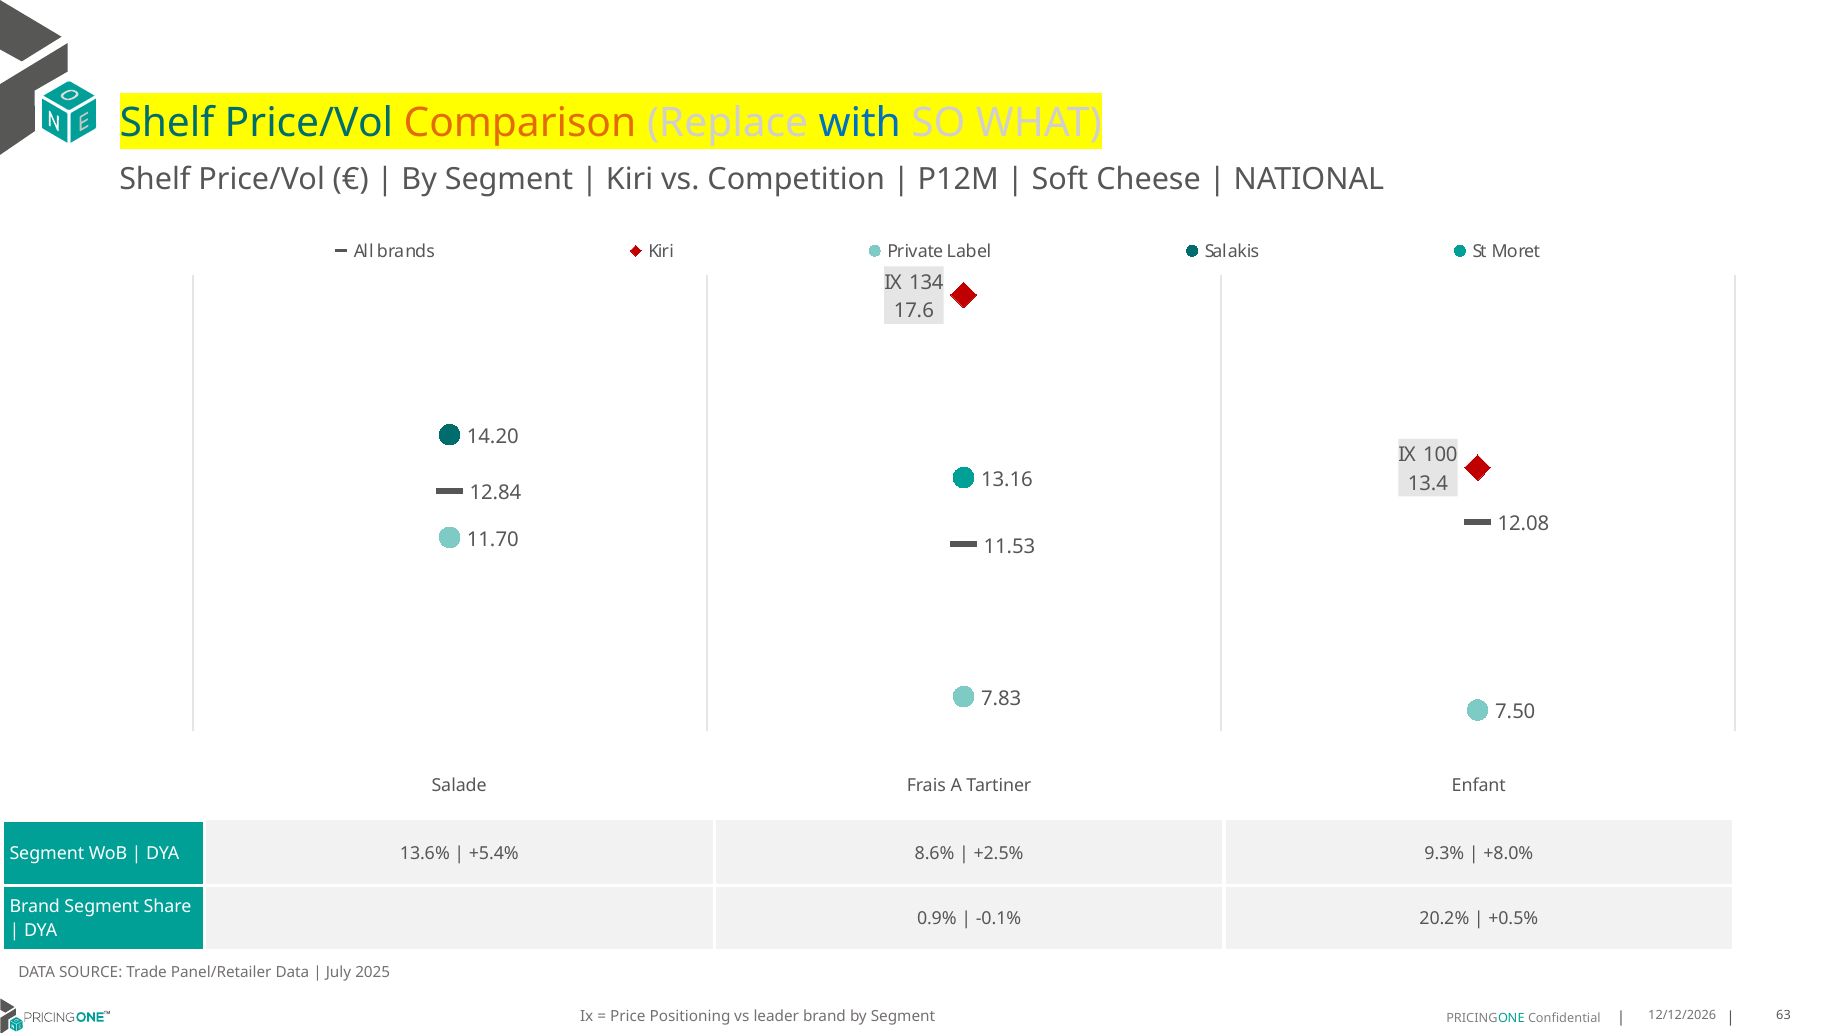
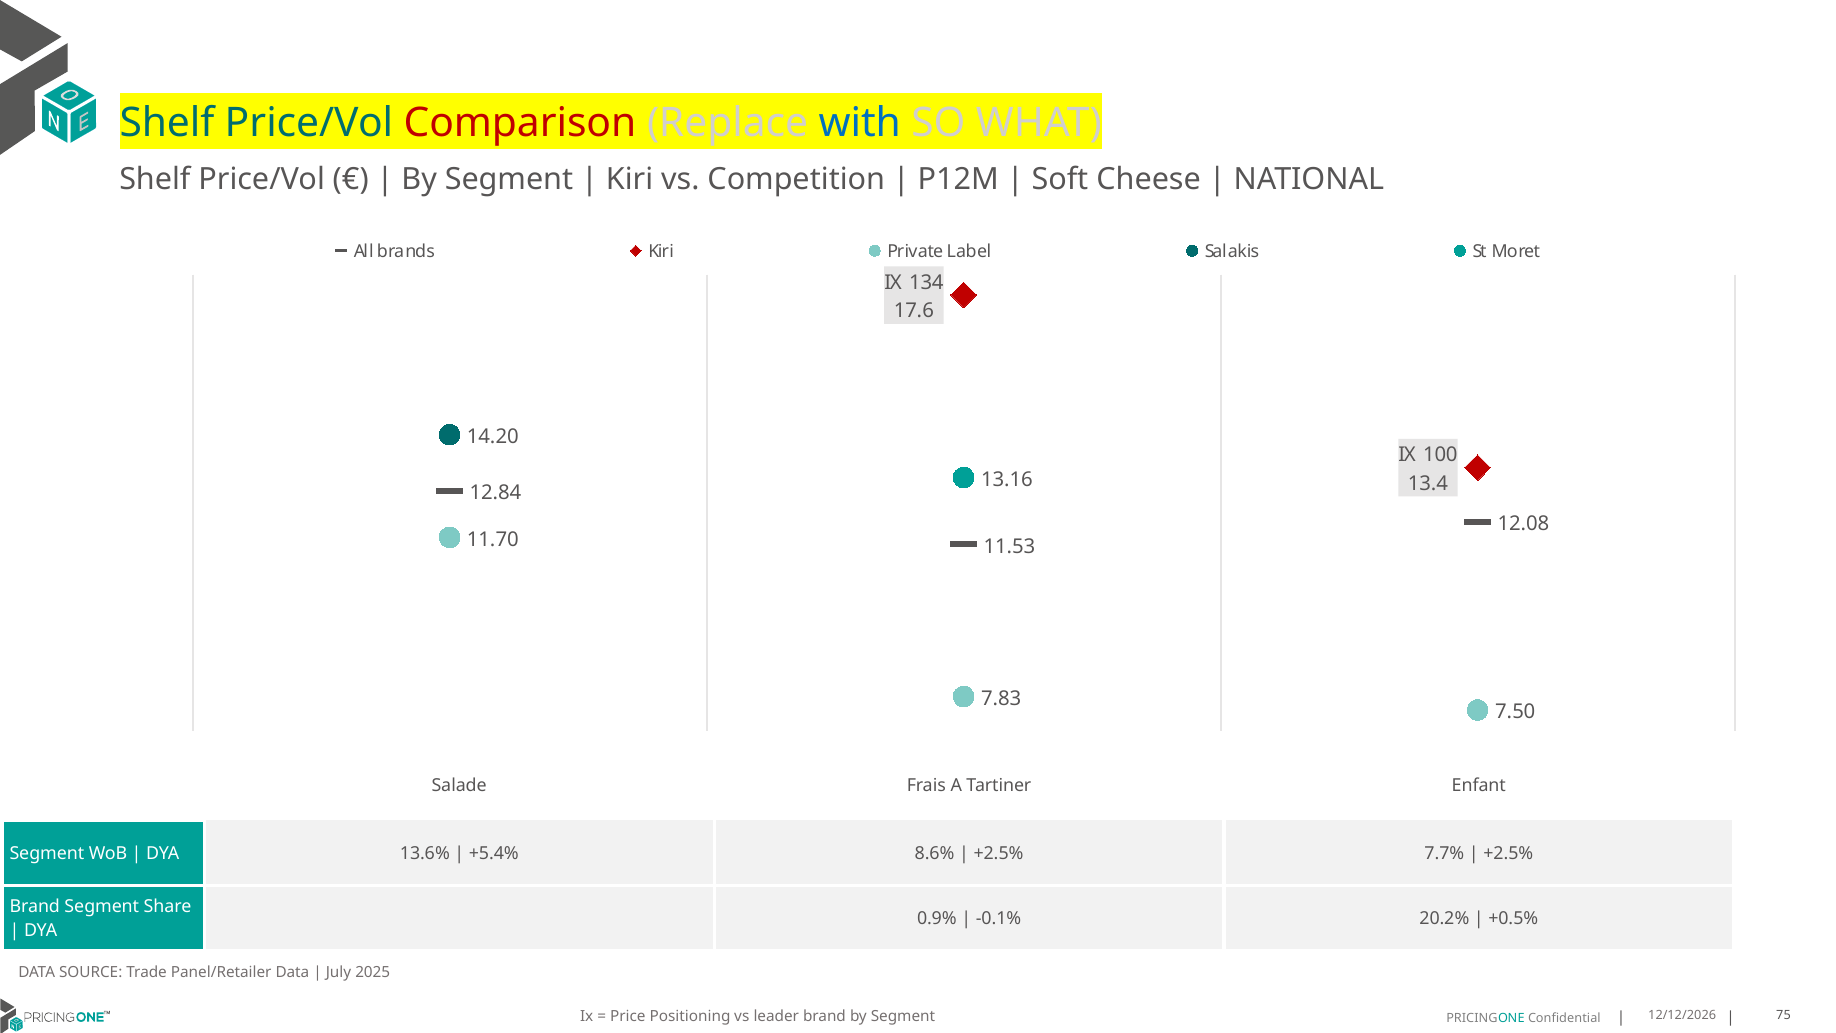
Comparison colour: orange -> red (520, 123)
9.3%: 9.3% -> 7.7% (1444, 854)
+8.0%: +8.0% -> +2.5% (1508, 854)
63: 63 -> 75 (1784, 1015)
